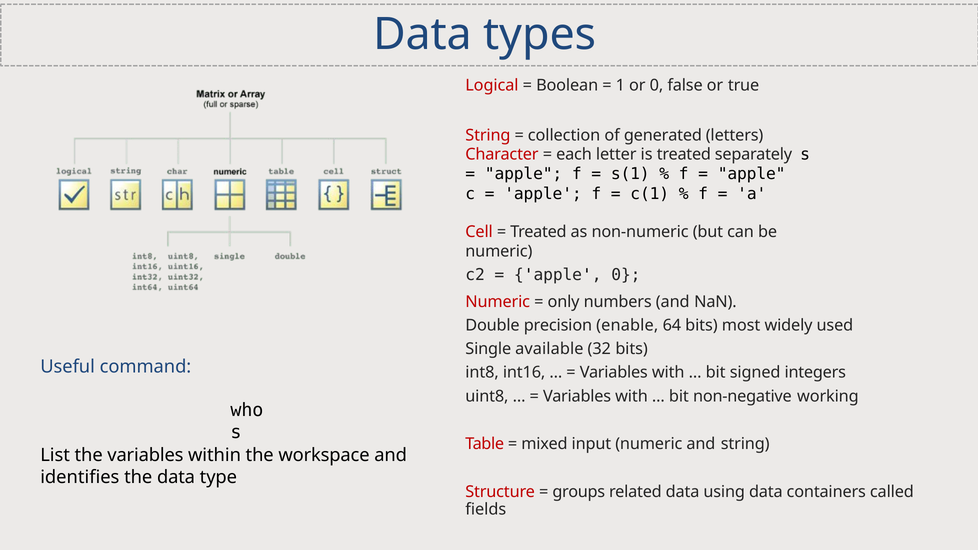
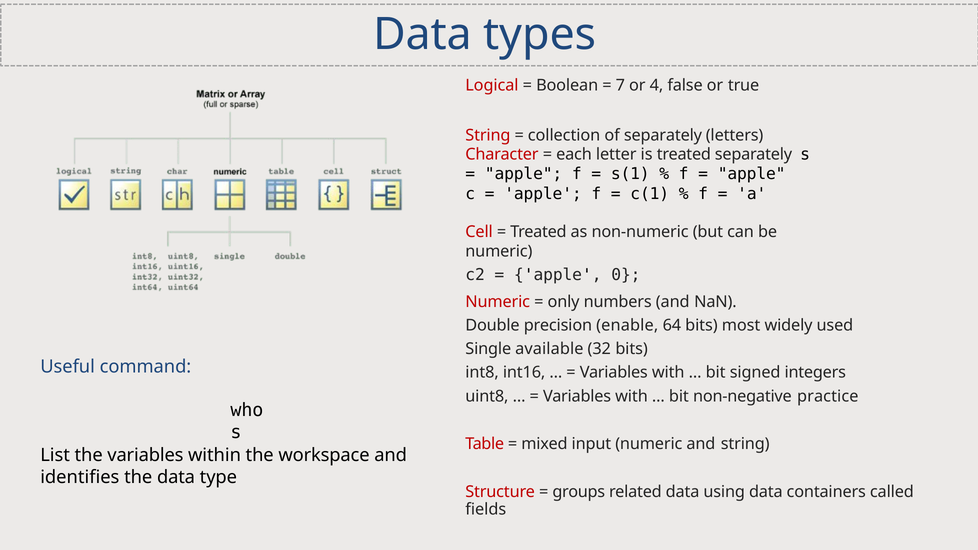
1: 1 -> 7 (620, 85)
or 0: 0 -> 4 (656, 85)
of generated: generated -> separately (663, 135)
working: working -> practice (828, 396)
